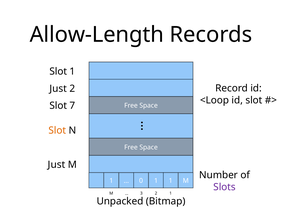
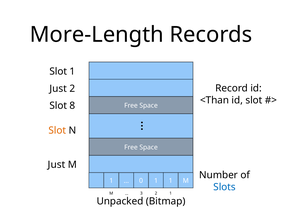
Allow-Length: Allow-Length -> More-Length (97, 35)
<Loop: <Loop -> <Than (215, 100)
7: 7 -> 8 (72, 105)
Slots colour: purple -> blue (225, 186)
